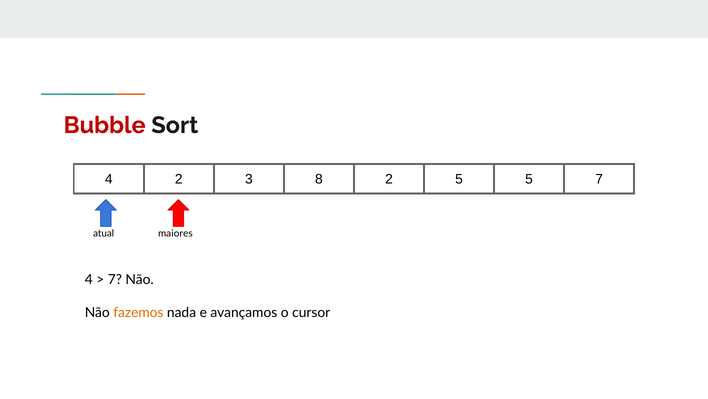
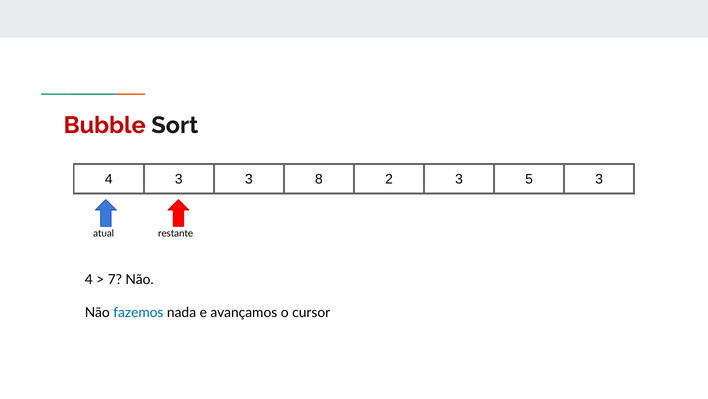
4 2: 2 -> 3 (179, 179)
2 5: 5 -> 3 (459, 179)
5 7: 7 -> 3 (599, 179)
maiores: maiores -> restante (176, 233)
fazemos colour: orange -> blue (138, 312)
